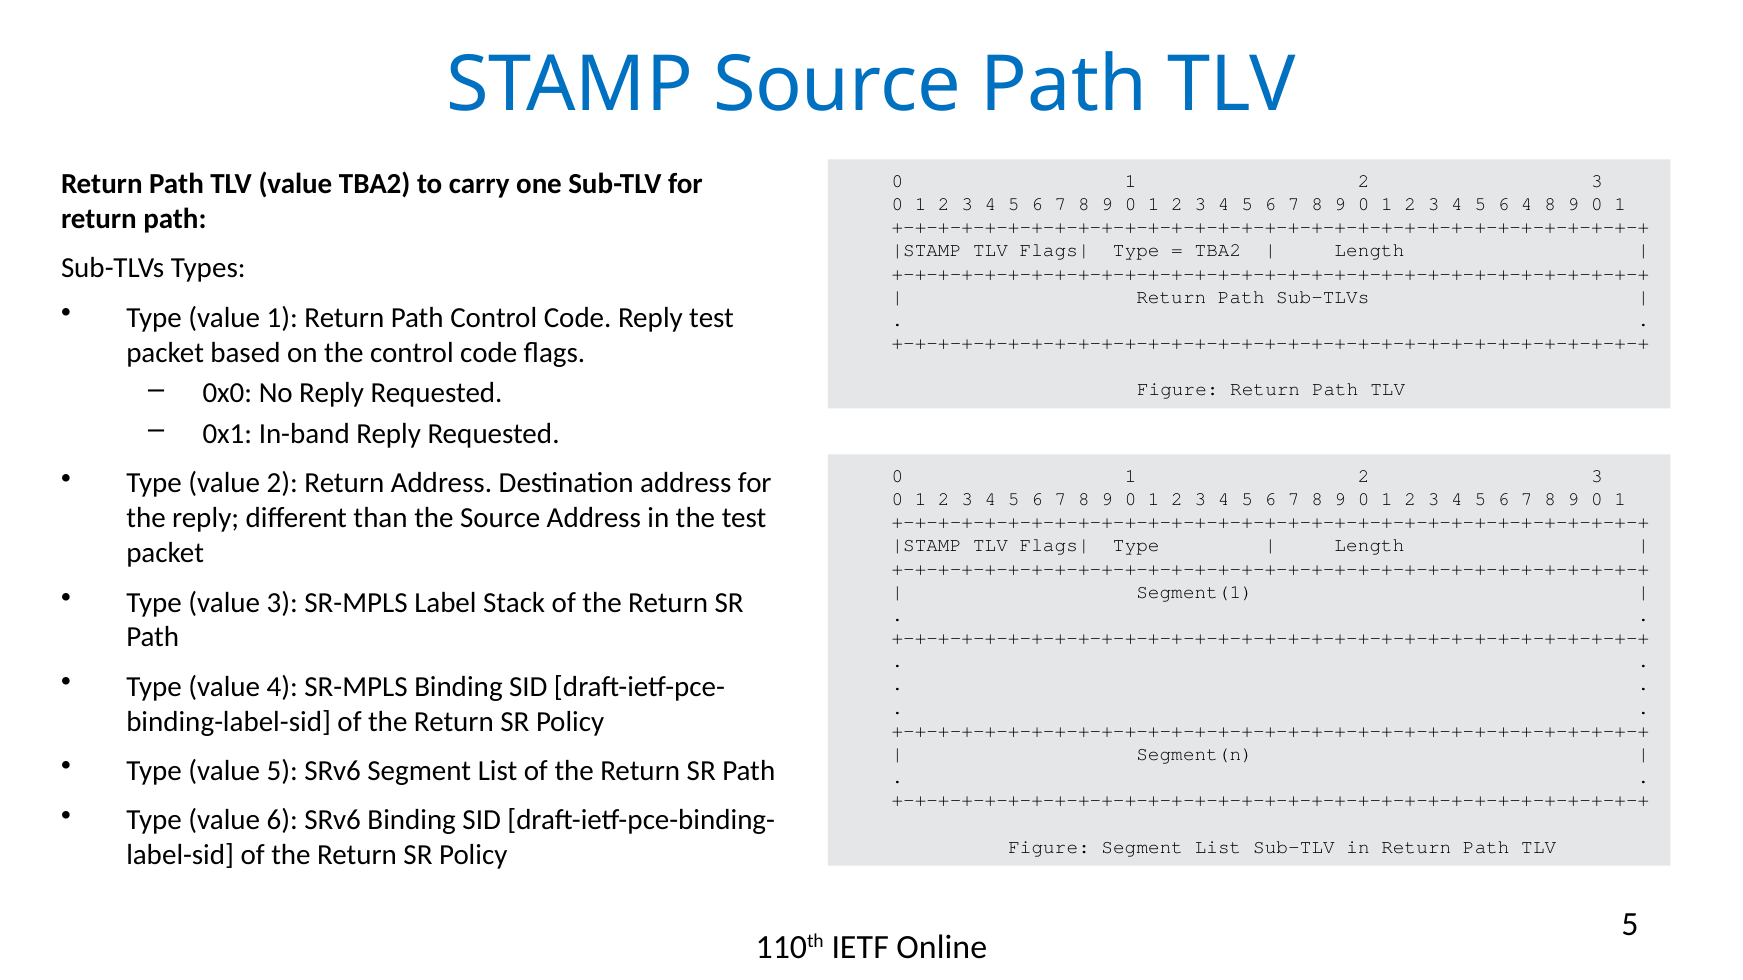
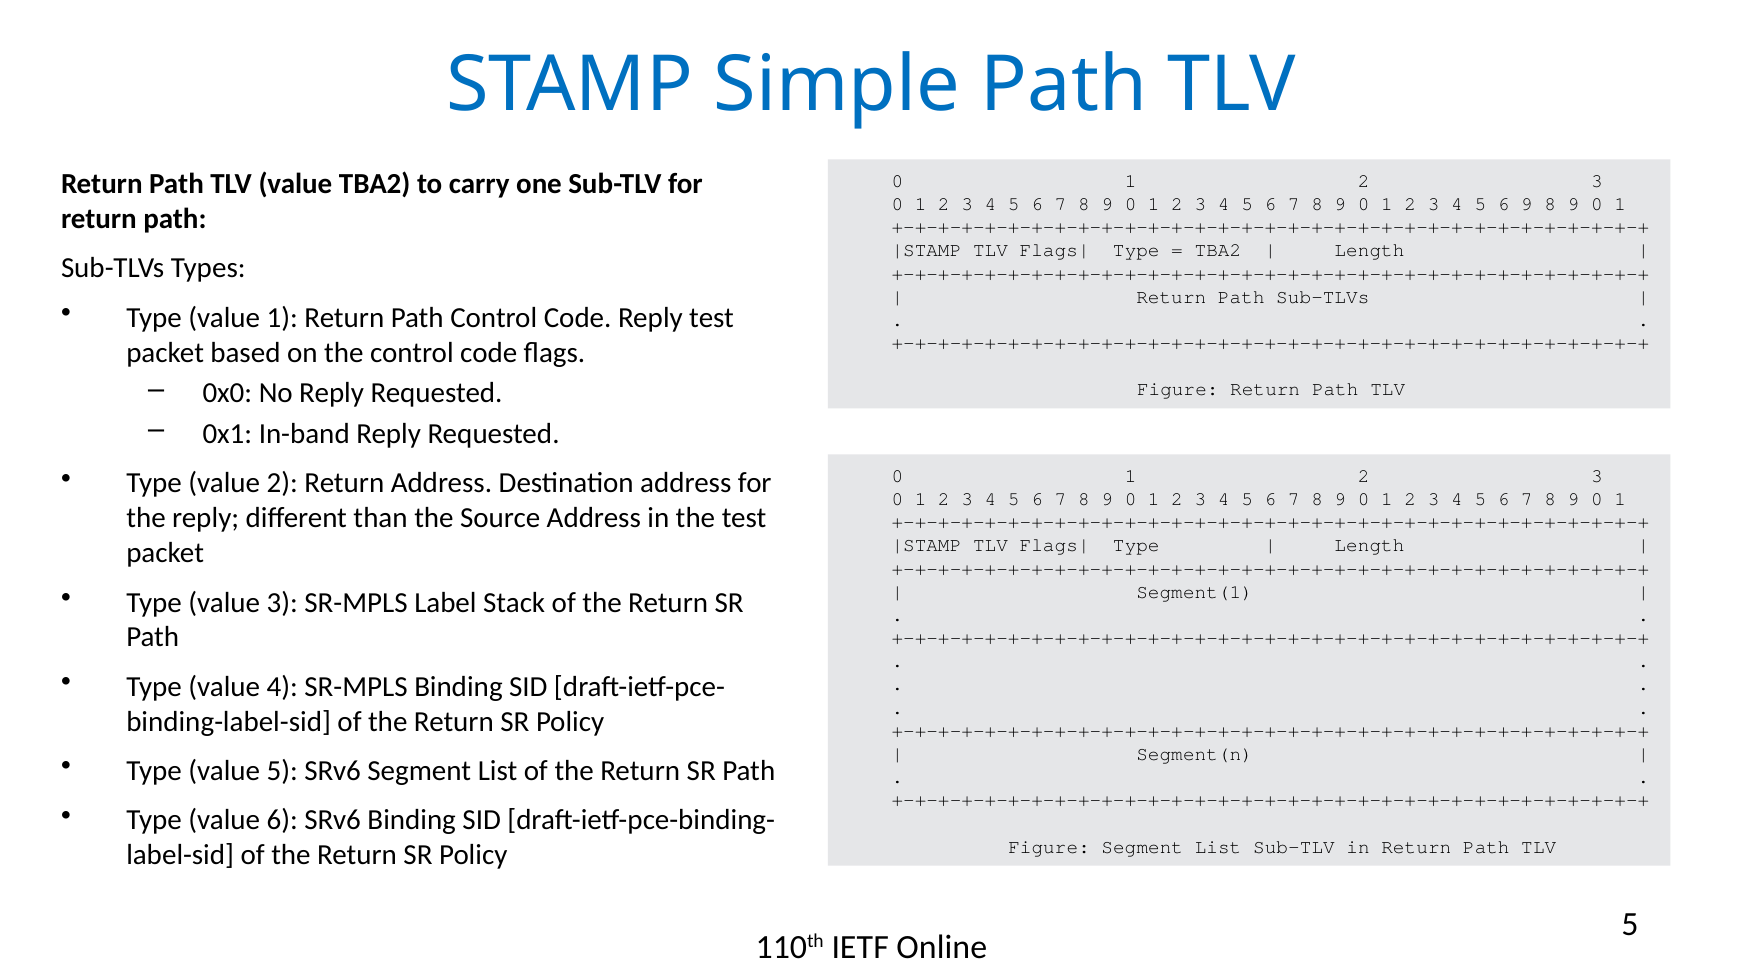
STAMP Source: Source -> Simple (837, 85)
6 4: 4 -> 9 (1527, 204)
